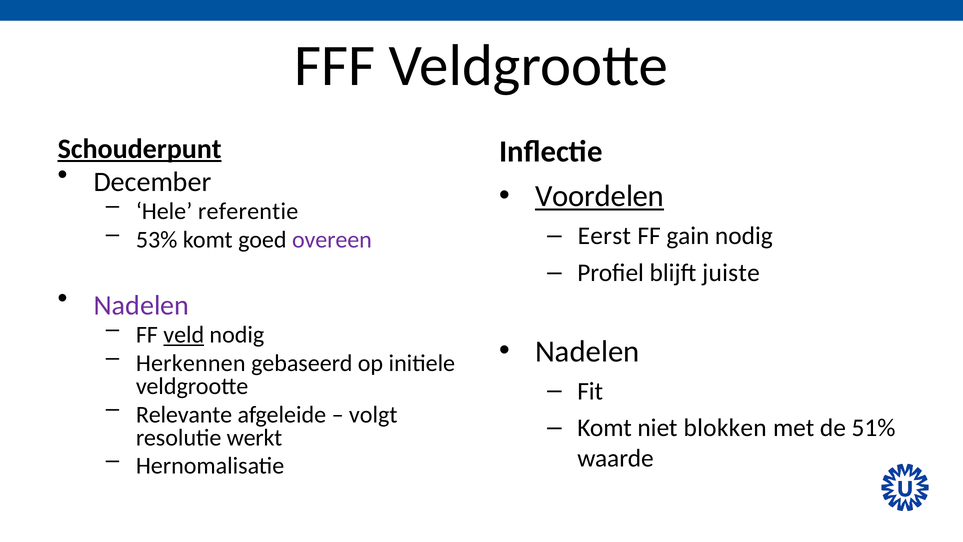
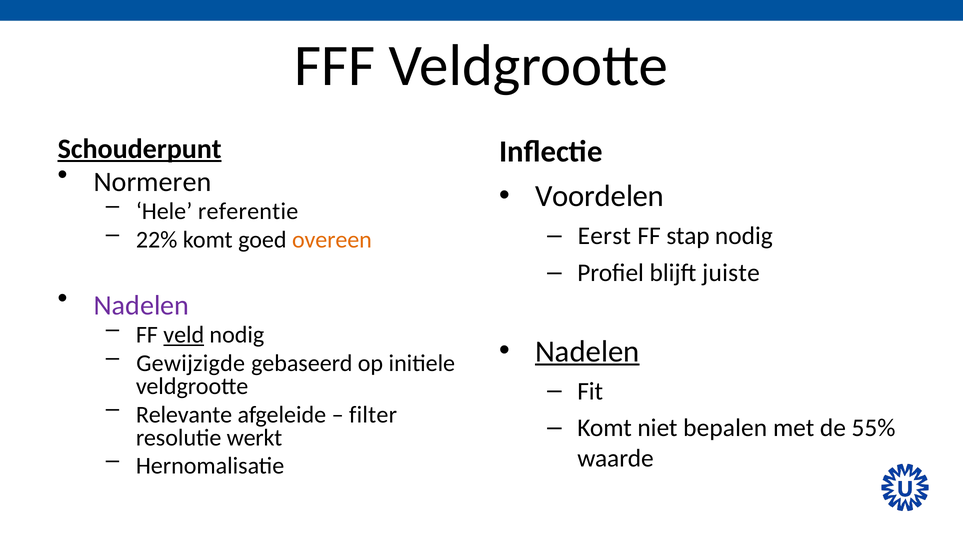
December: December -> Normeren (153, 182)
Voordelen underline: present -> none (600, 196)
53%: 53% -> 22% (157, 240)
overeen colour: purple -> orange (332, 240)
gain: gain -> stap (688, 236)
Nadelen underline: none -> present (587, 351)
Herkennen: Herkennen -> Gewijzigde (191, 363)
volgt: volgt -> filter (373, 414)
blokken: blokken -> bepalen (725, 428)
51%: 51% -> 55% (873, 428)
